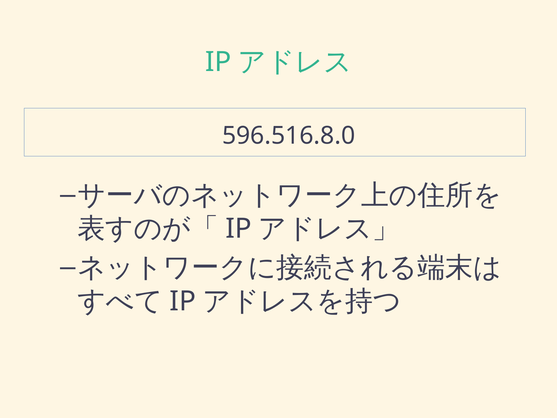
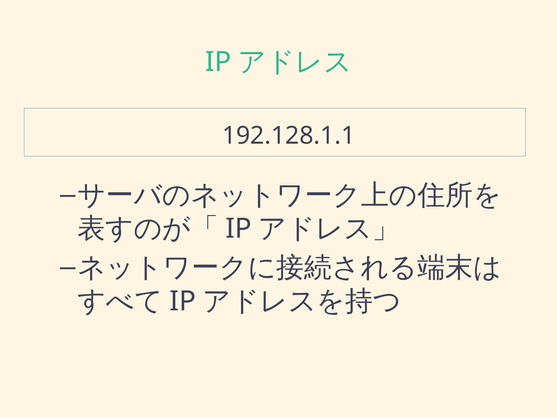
596.516.8.0: 596.516.8.0 -> 192.128.1.1 (289, 136)
